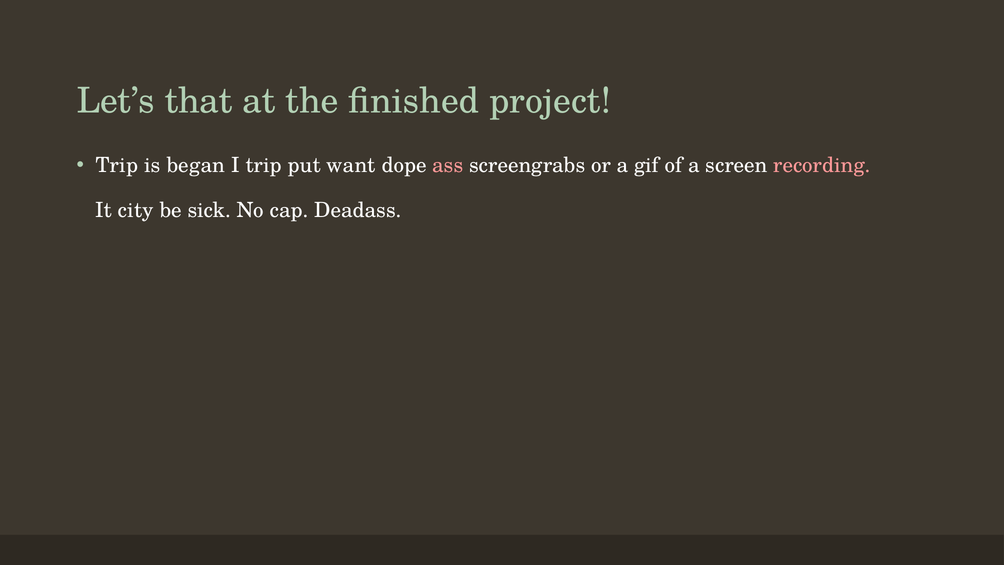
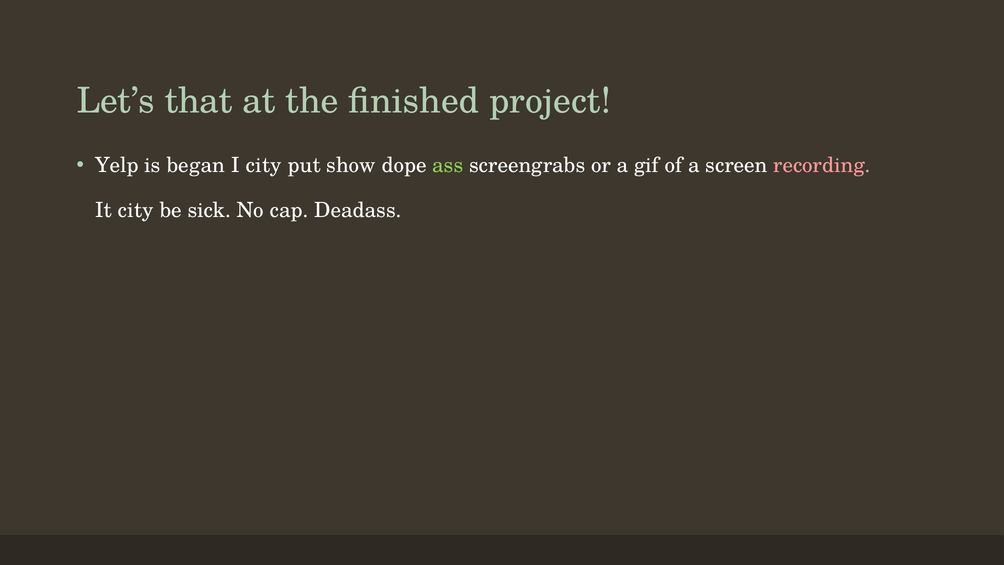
Trip: Trip -> Yelp (117, 165)
I trip: trip -> city (264, 165)
want: want -> show (351, 165)
ass colour: pink -> light green (448, 165)
